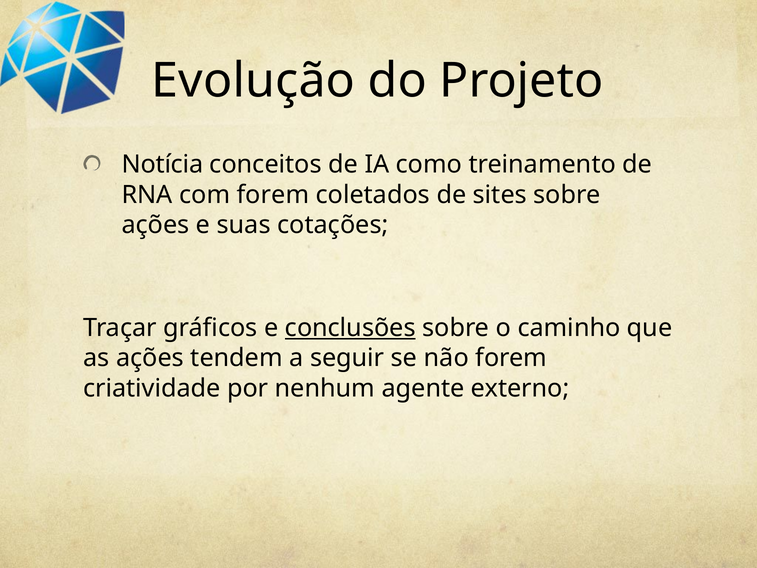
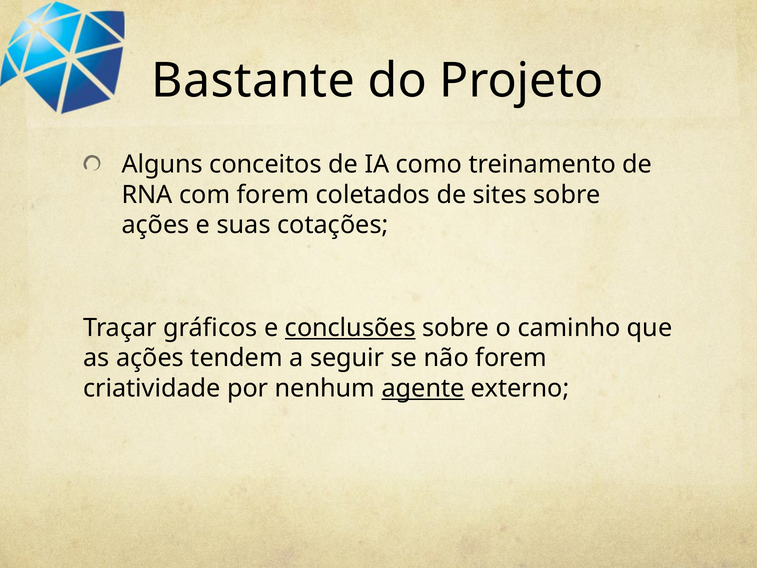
Evolução: Evolução -> Bastante (253, 81)
Notícia: Notícia -> Alguns (162, 164)
agente underline: none -> present (423, 388)
